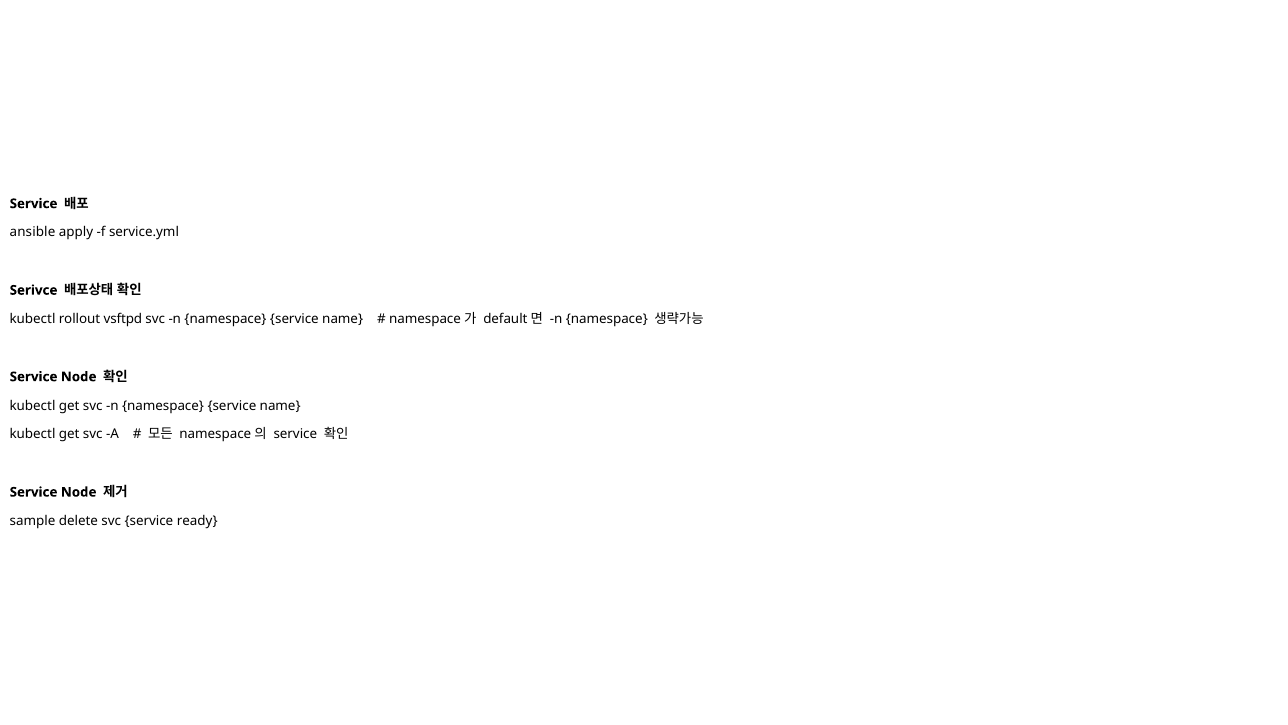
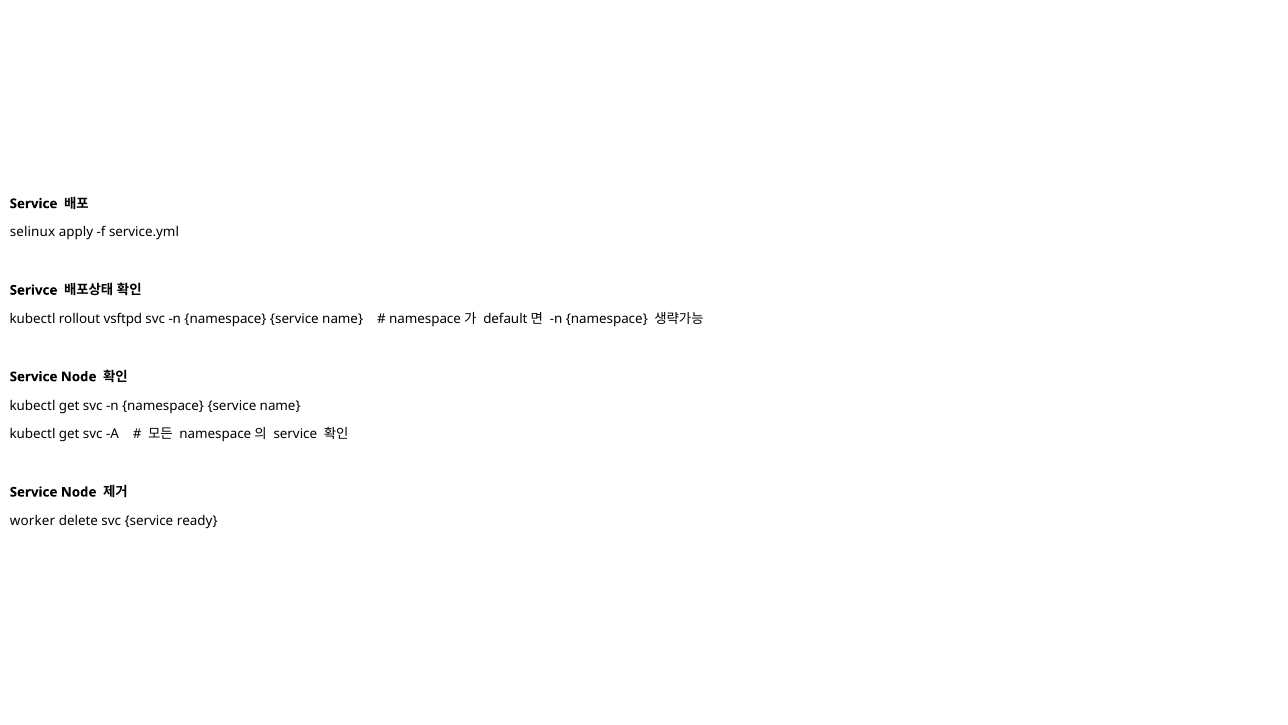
ansible: ansible -> selinux (32, 232)
sample: sample -> worker (32, 521)
